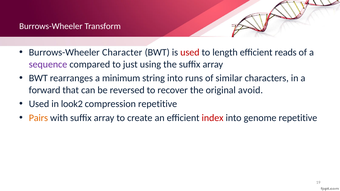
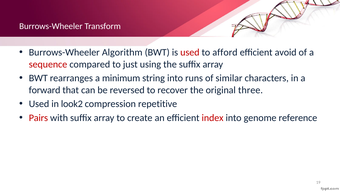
Character: Character -> Algorithm (122, 52)
length: length -> afford (225, 52)
reads: reads -> avoid (286, 52)
sequence colour: purple -> red (48, 64)
avoid: avoid -> three (251, 90)
Pairs colour: orange -> red (38, 118)
genome repetitive: repetitive -> reference (298, 118)
